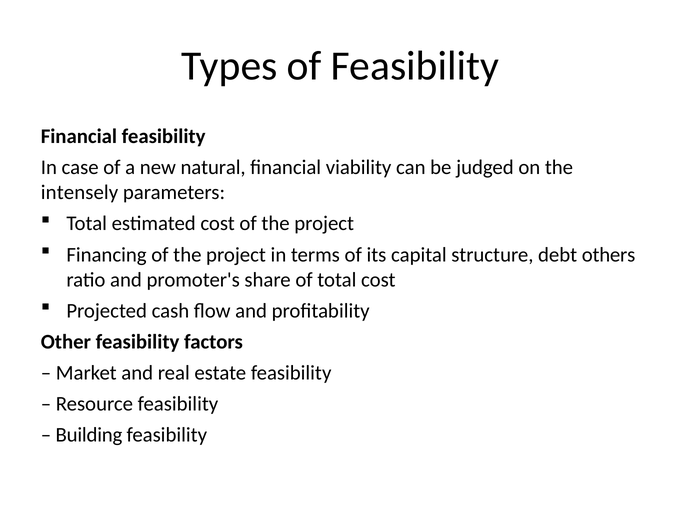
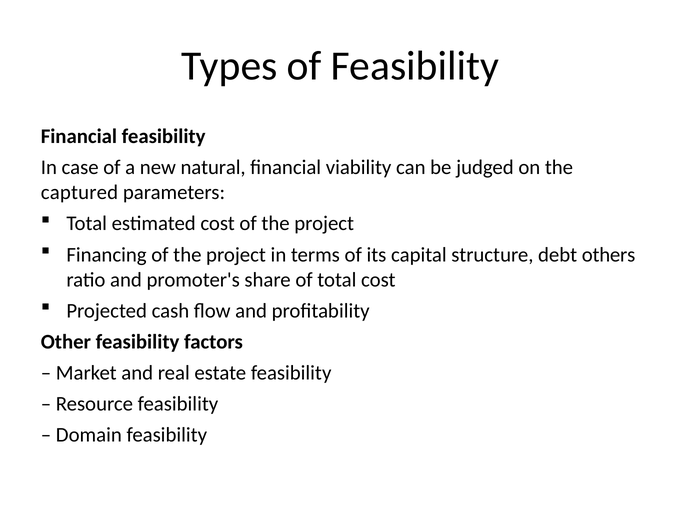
intensely: intensely -> captured (80, 193)
Building: Building -> Domain (89, 435)
